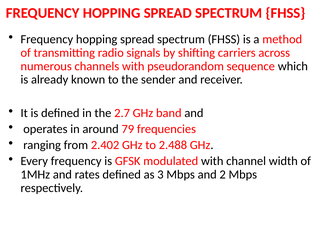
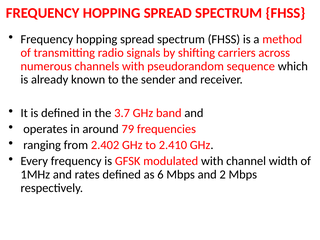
2.7: 2.7 -> 3.7 (122, 113)
2.488: 2.488 -> 2.410 (173, 145)
3: 3 -> 6 (160, 175)
